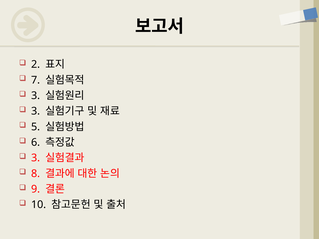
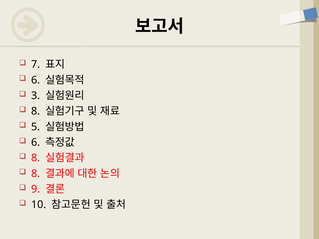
2: 2 -> 7 (36, 65)
7: 7 -> 6 (36, 80)
3: 3 -> 8 (36, 111)
3: 3 -> 8 (36, 158)
